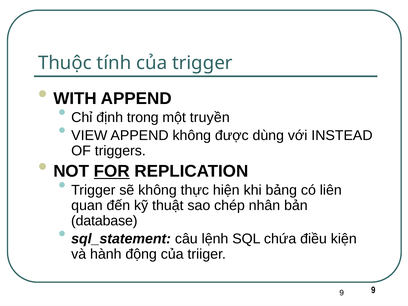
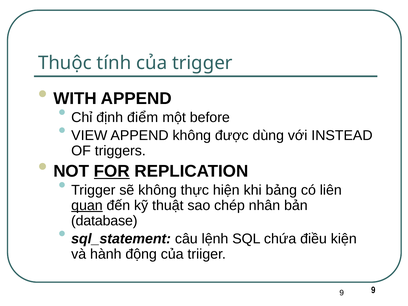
trong: trong -> điểm (143, 118)
truyền: truyền -> before (210, 118)
quan underline: none -> present (87, 205)
